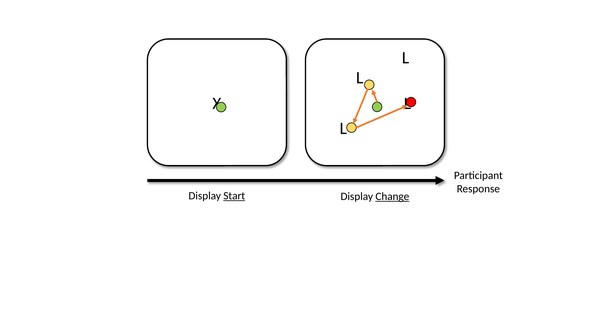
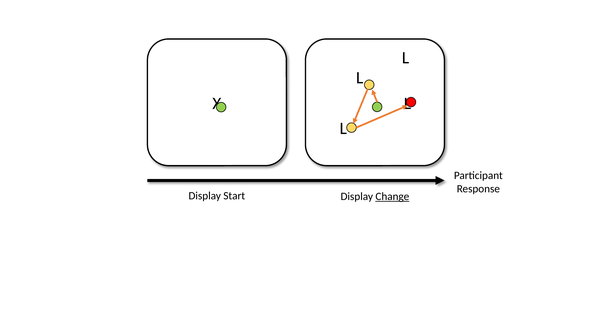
Start underline: present -> none (234, 196)
